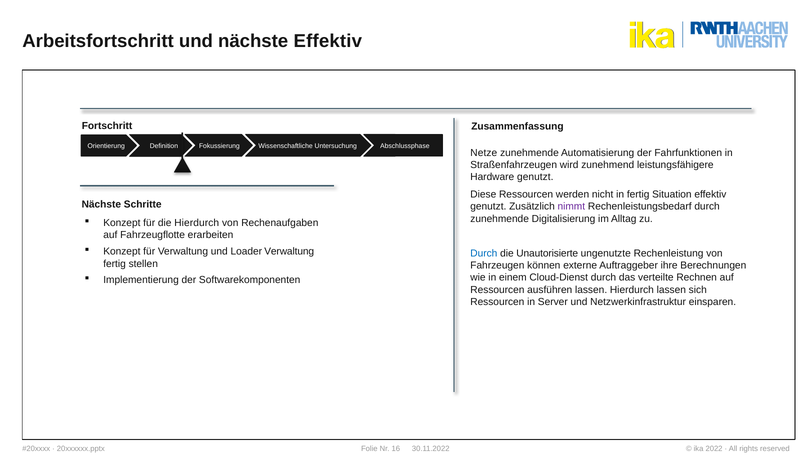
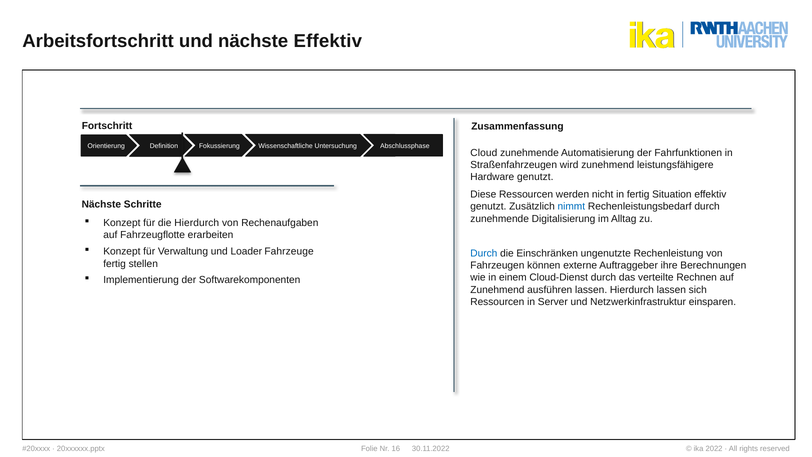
Netze: Netze -> Cloud (484, 153)
nimmt colour: purple -> blue (571, 206)
Loader Verwaltung: Verwaltung -> Fahrzeuge (289, 251)
Unautorisierte: Unautorisierte -> Einschränken (547, 253)
Ressourcen: Ressourcen -> Zunehmend (497, 290)
